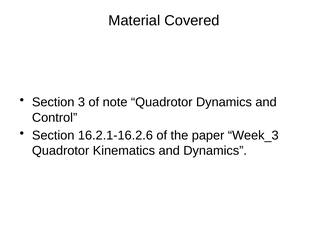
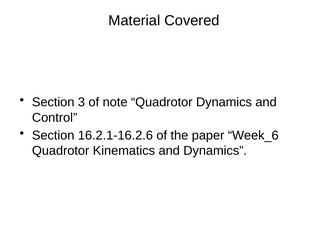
Week_3: Week_3 -> Week_6 (253, 135)
